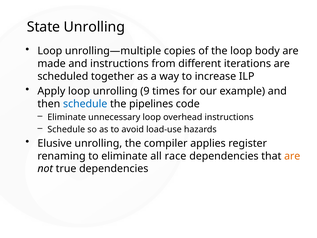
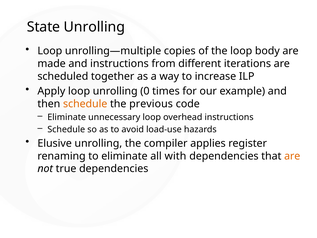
9: 9 -> 0 (145, 91)
schedule colour: blue -> orange (85, 104)
pipelines: pipelines -> previous (151, 104)
race: race -> with (175, 156)
